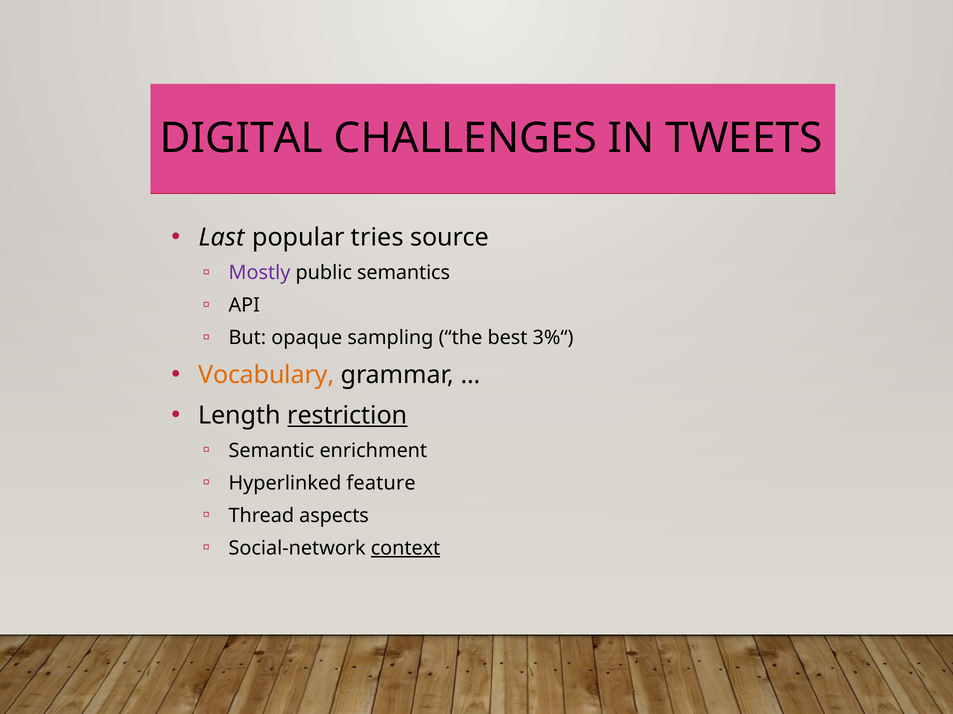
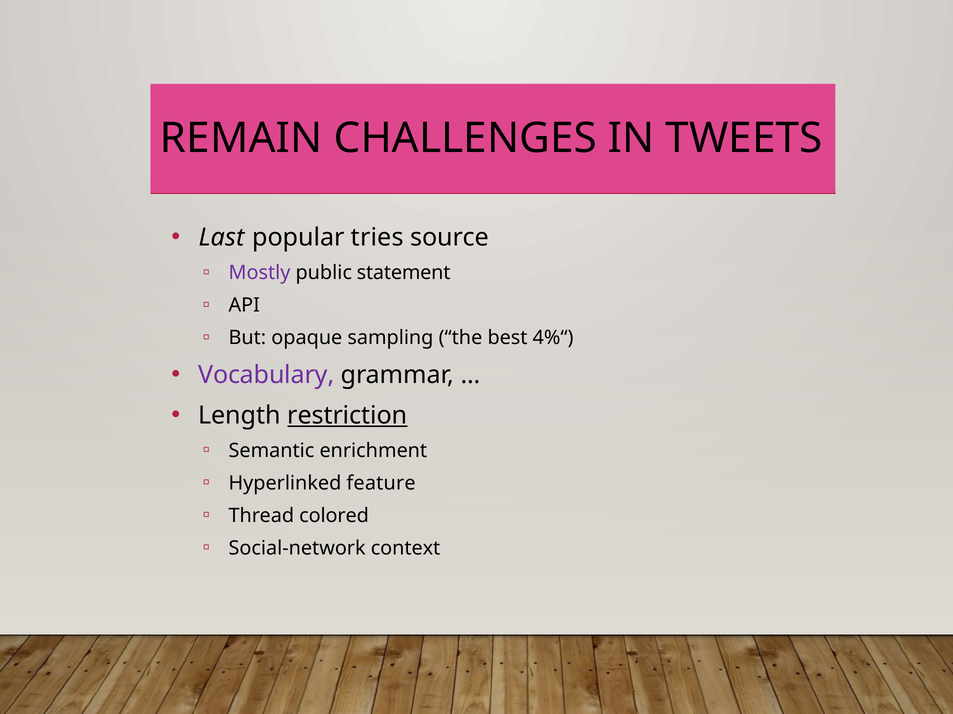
DIGITAL: DIGITAL -> REMAIN (241, 138)
semantics: semantics -> statement (404, 273)
3%“: 3%“ -> 4%“ (553, 338)
Vocabulary colour: orange -> purple (266, 376)
aspects: aspects -> colored (334, 516)
context underline: present -> none (406, 549)
